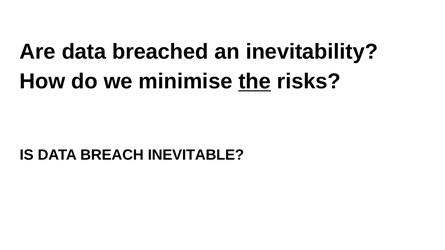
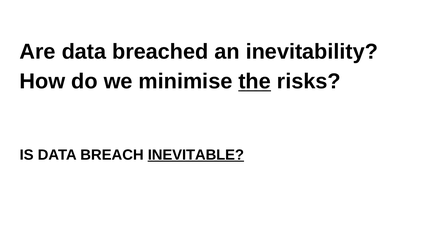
INEVITABLE underline: none -> present (196, 155)
